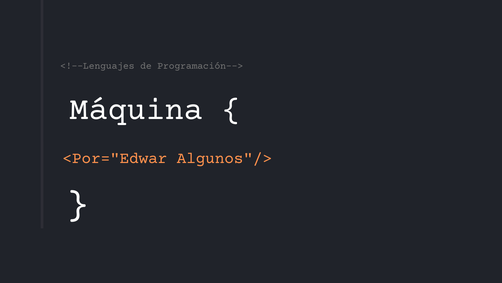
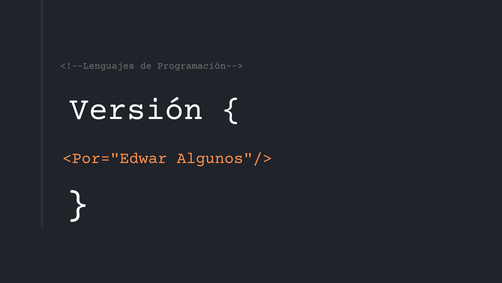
Máquina: Máquina -> Versión (136, 108)
